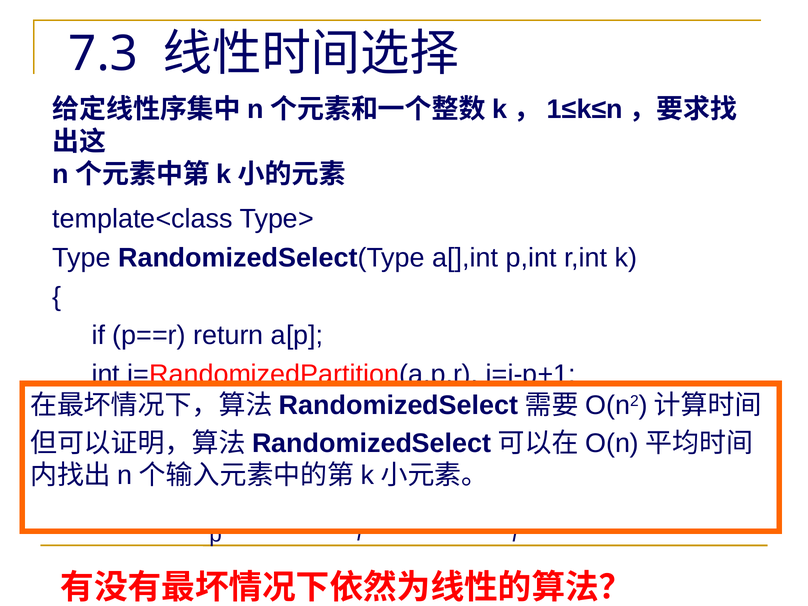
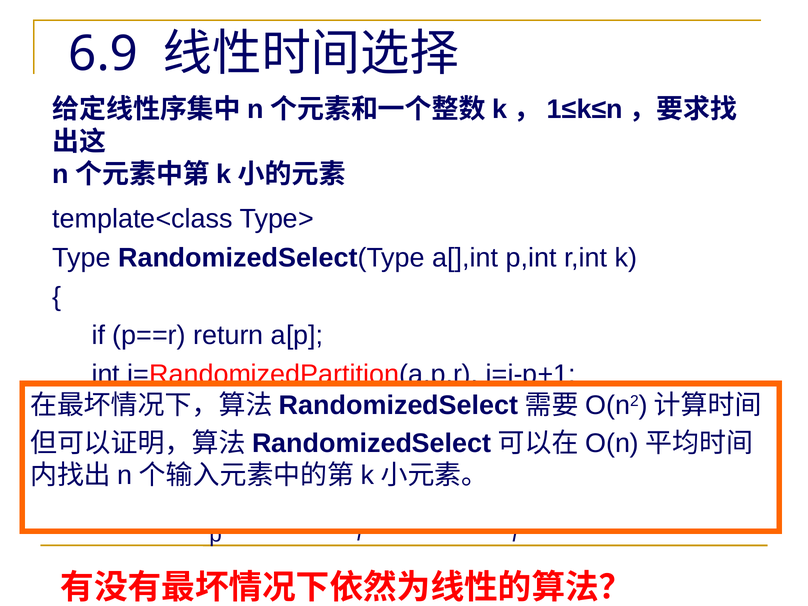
7.3: 7.3 -> 6.9 (103, 54)
